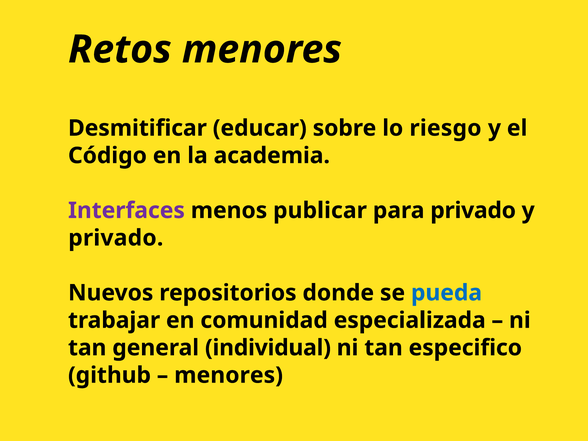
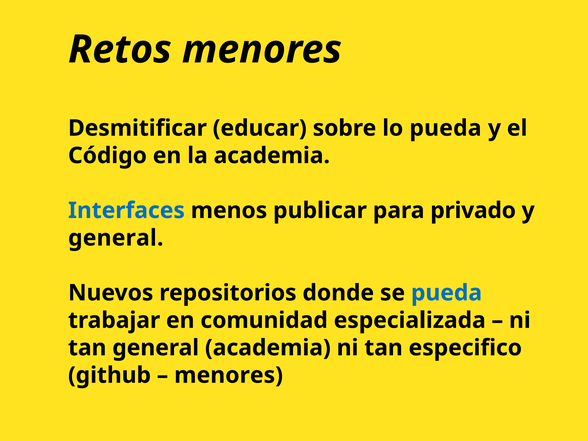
lo riesgo: riesgo -> pueda (445, 128)
Interfaces colour: purple -> blue (126, 210)
privado: privado -> general (116, 238)
general individual: individual -> academia (268, 348)
